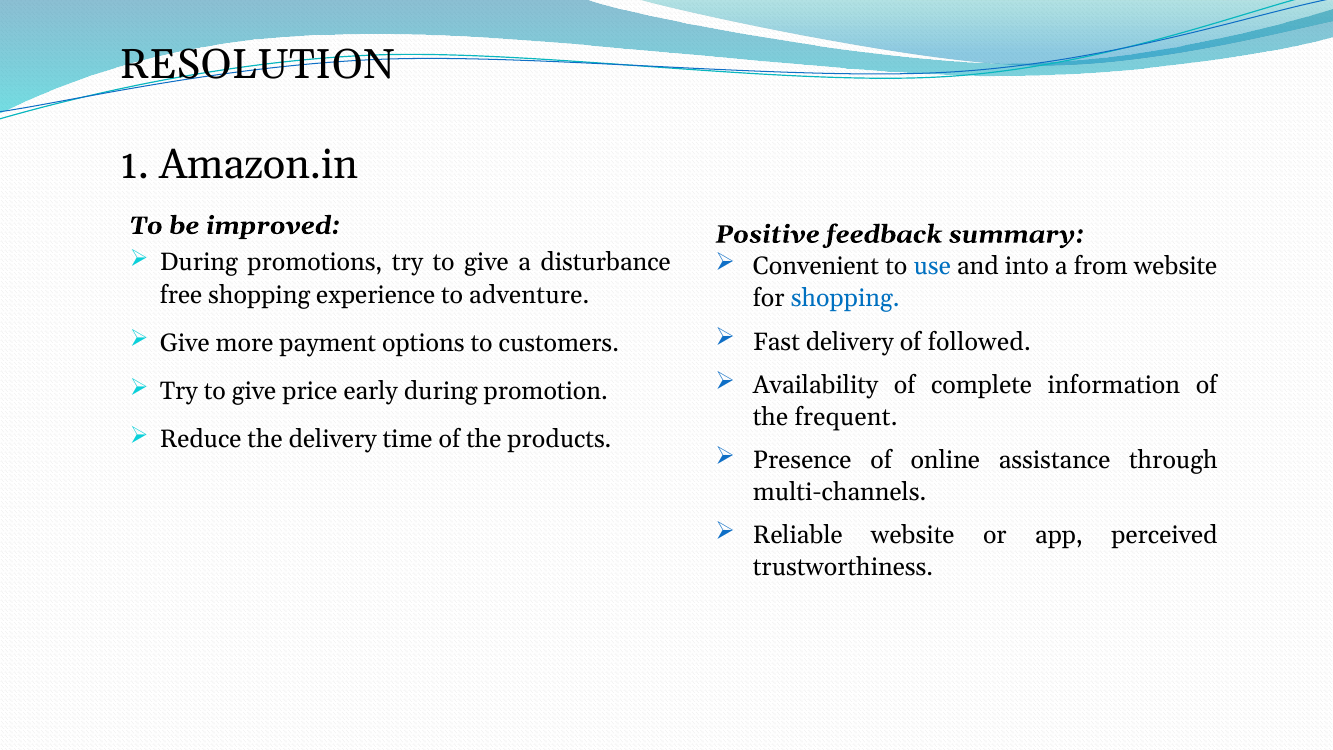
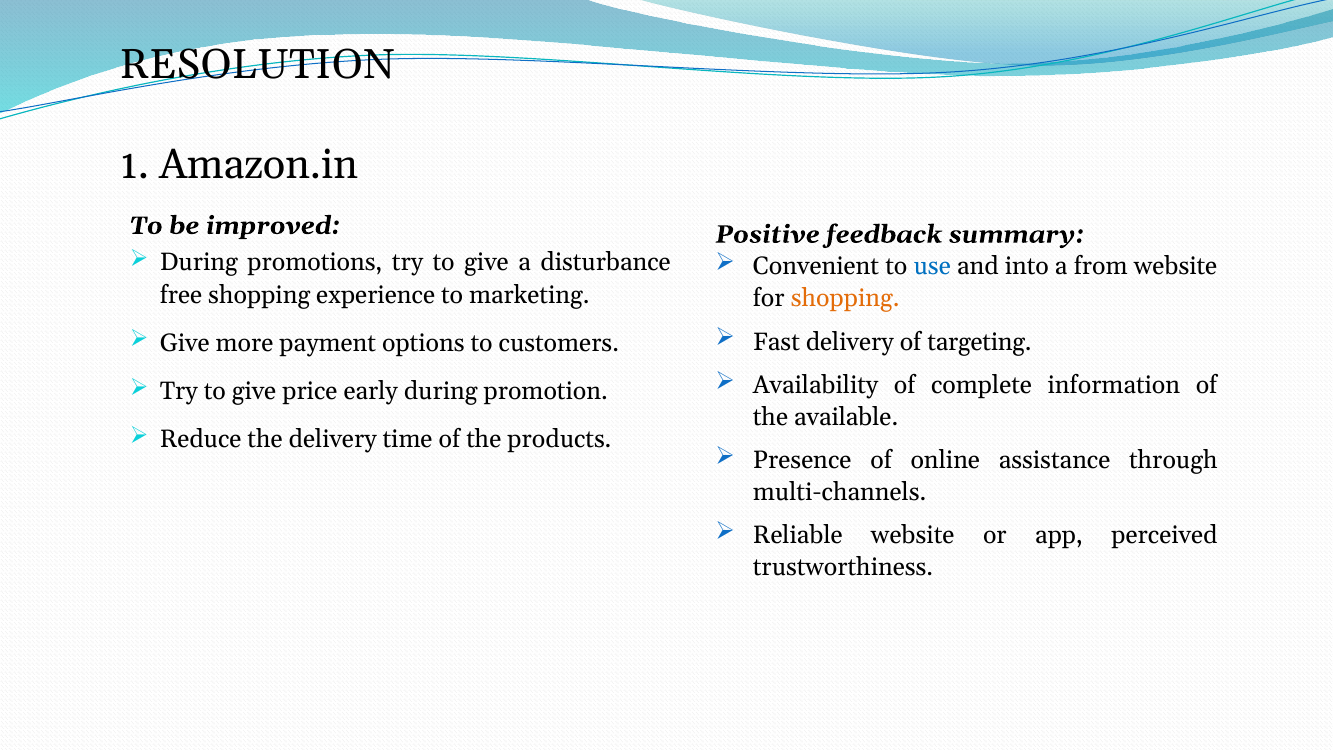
adventure: adventure -> marketing (529, 295)
shopping colour: blue -> orange (845, 298)
followed: followed -> targeting (980, 342)
frequent: frequent -> available (846, 417)
